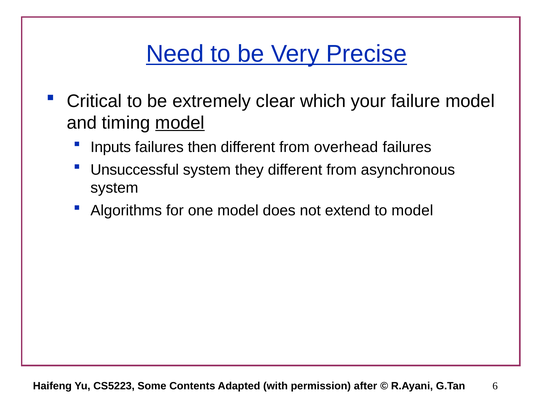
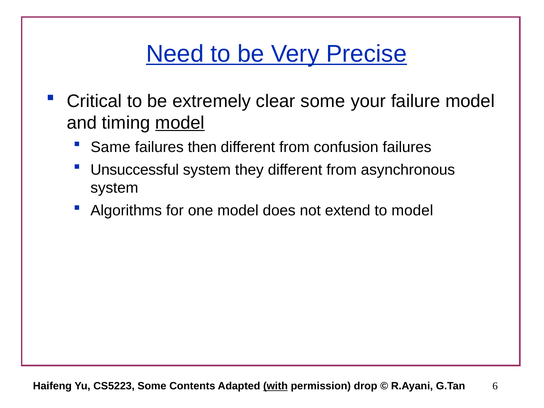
clear which: which -> some (323, 101)
Inputs: Inputs -> Same (111, 147)
overhead: overhead -> confusion (346, 147)
with underline: none -> present (275, 386)
after: after -> drop (366, 386)
